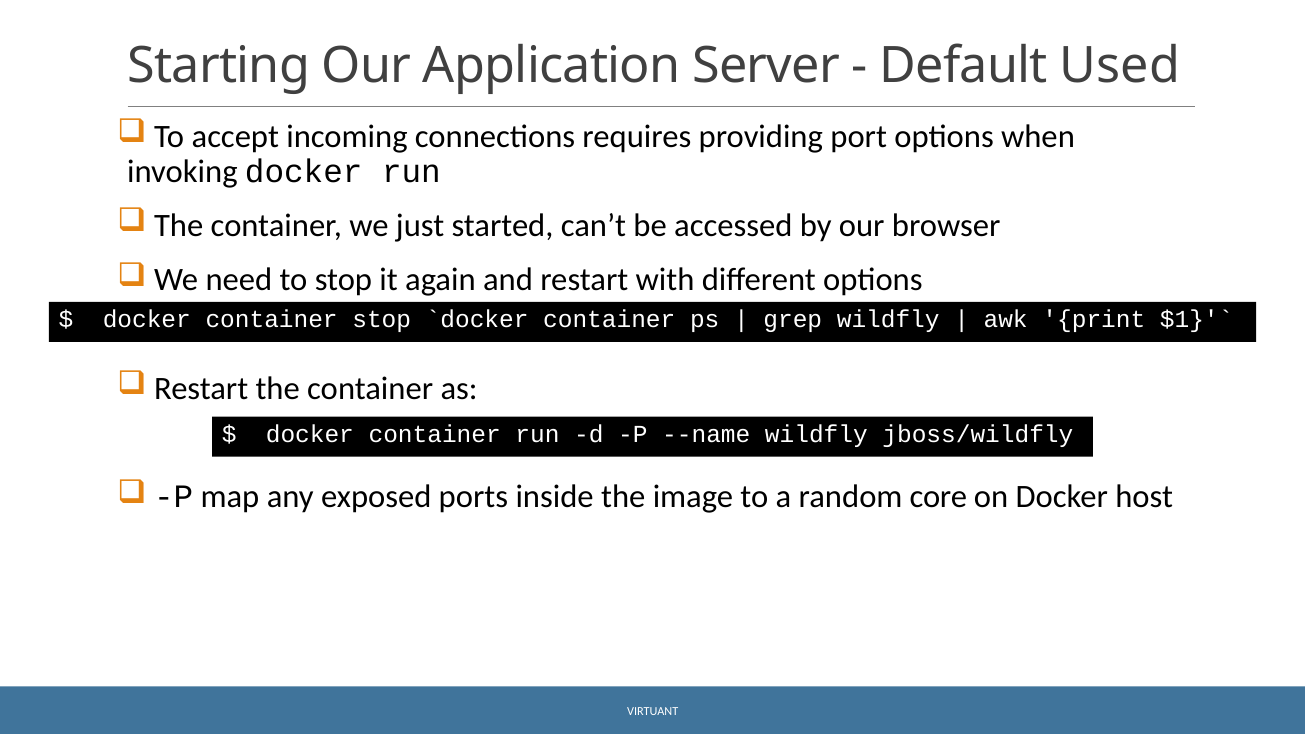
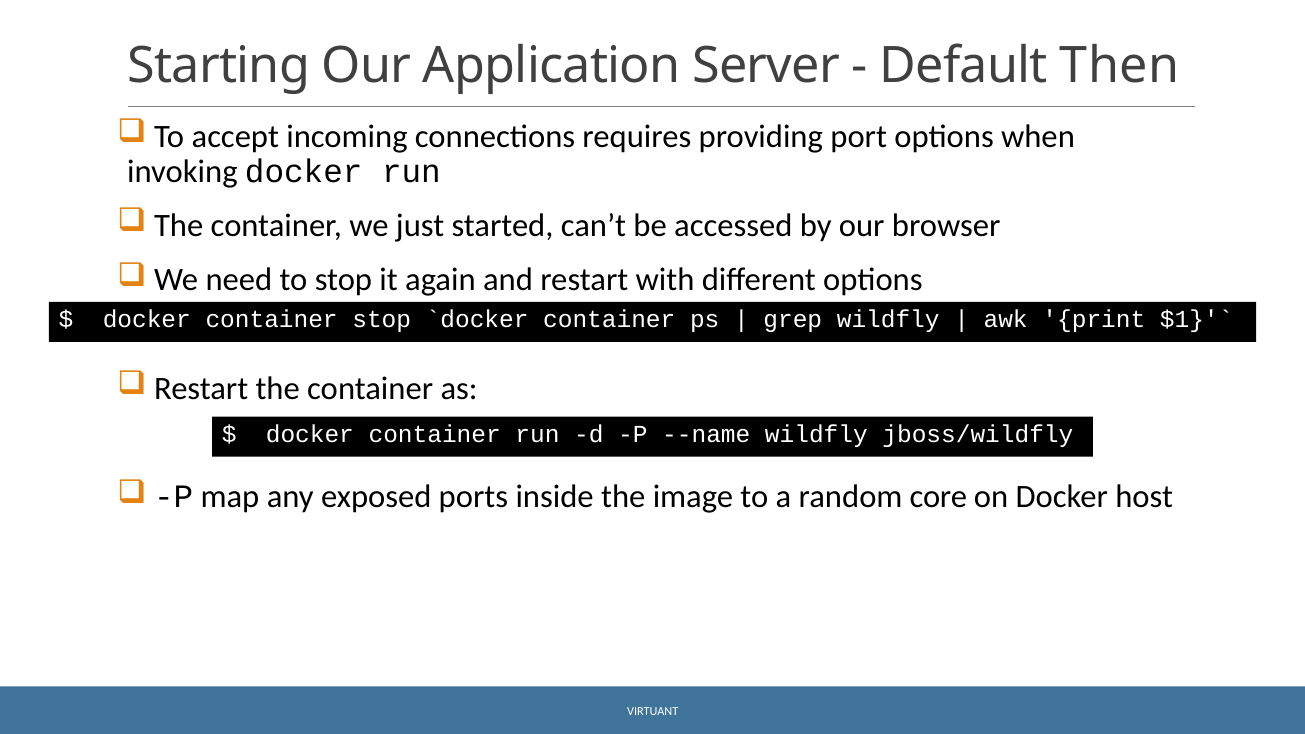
Used: Used -> Then (1120, 66)
